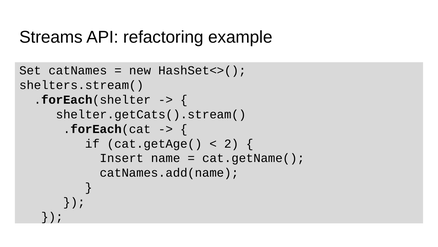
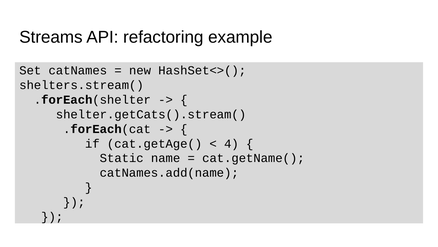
2: 2 -> 4 (231, 143)
Insert: Insert -> Static (122, 158)
